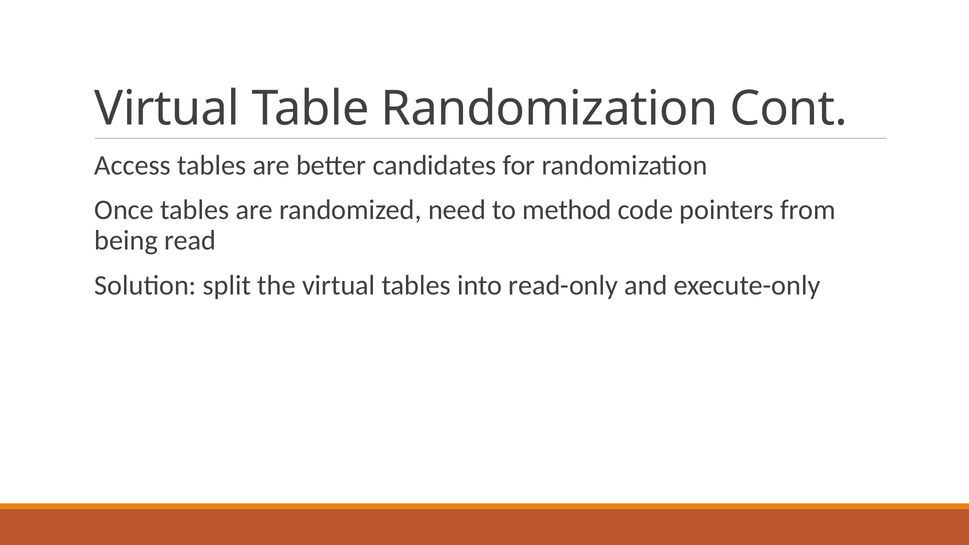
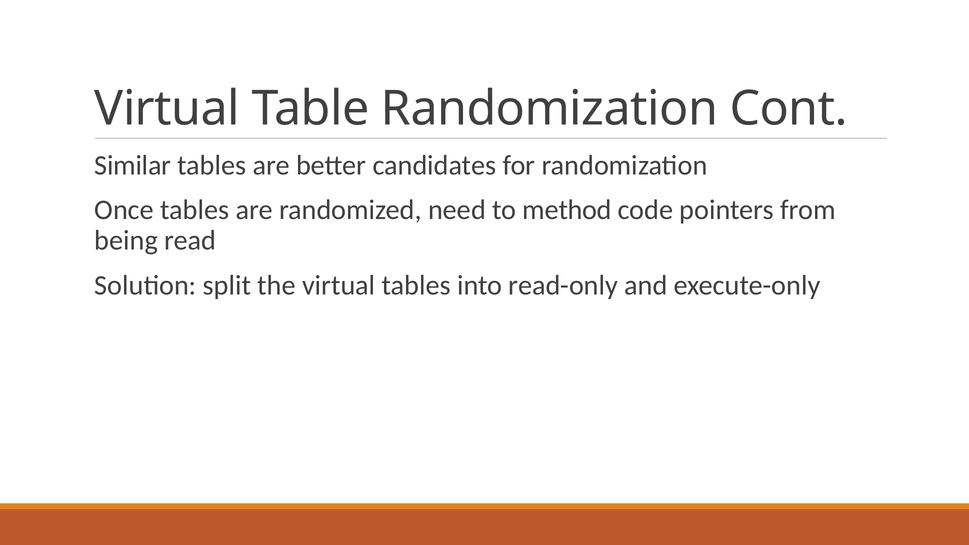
Access: Access -> Similar (133, 165)
